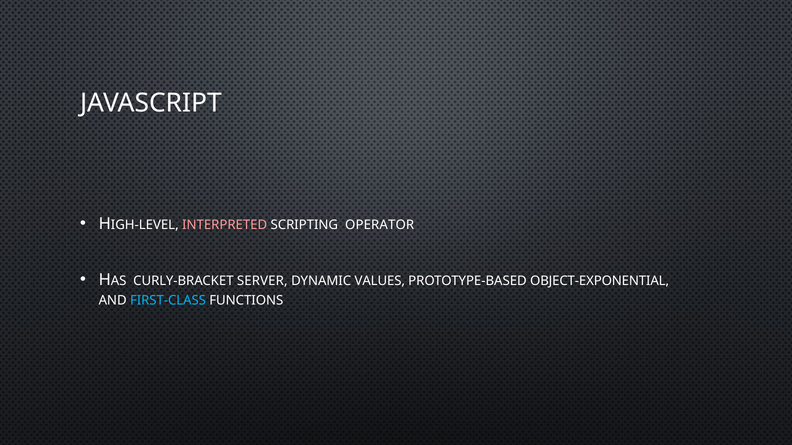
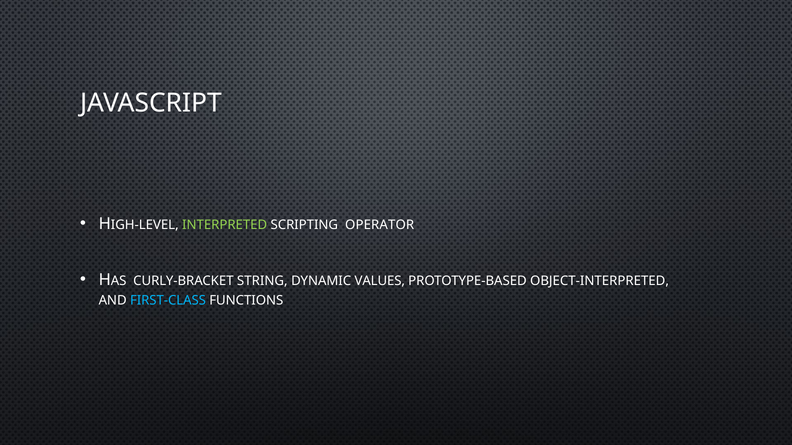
INTERPRETED colour: pink -> light green (225, 225)
SERVER: SERVER -> STRING (262, 281)
OBJECT-EXPONENTIAL: OBJECT-EXPONENTIAL -> OBJECT-INTERPRETED (599, 281)
